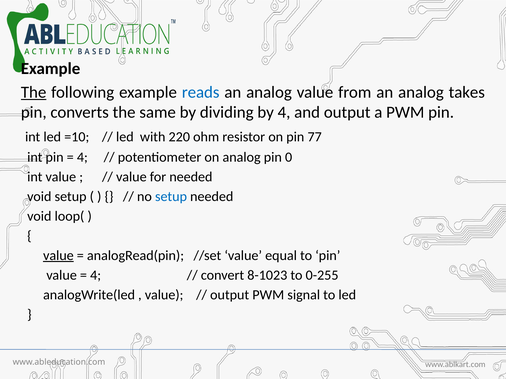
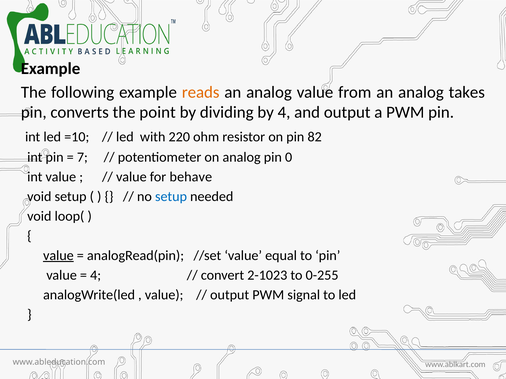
The underline: present -> none (34, 92)
reads colour: blue -> orange (201, 92)
same: same -> point (158, 113)
77: 77 -> 82 (315, 137)
4: 4 -> 7 (82, 157)
for needed: needed -> behave (191, 177)
8-1023: 8-1023 -> 2-1023 (267, 276)
